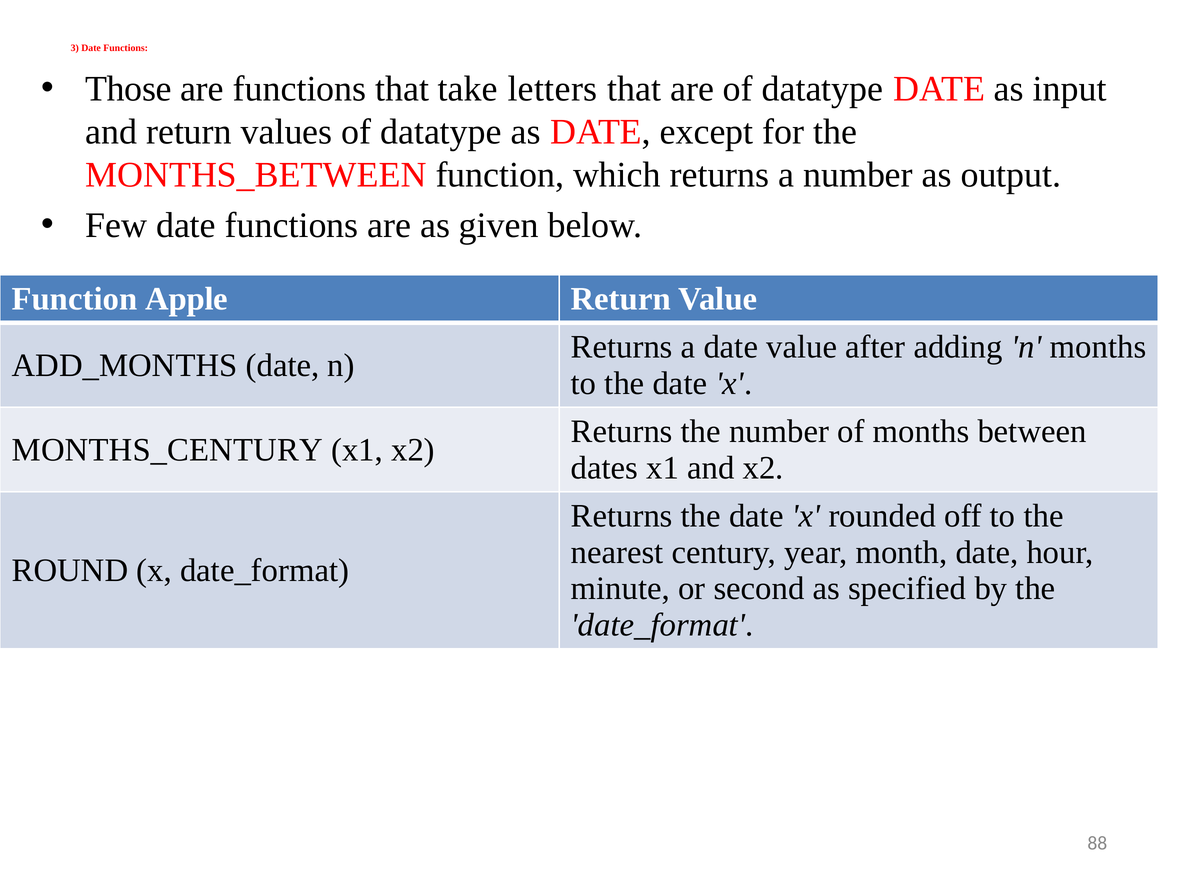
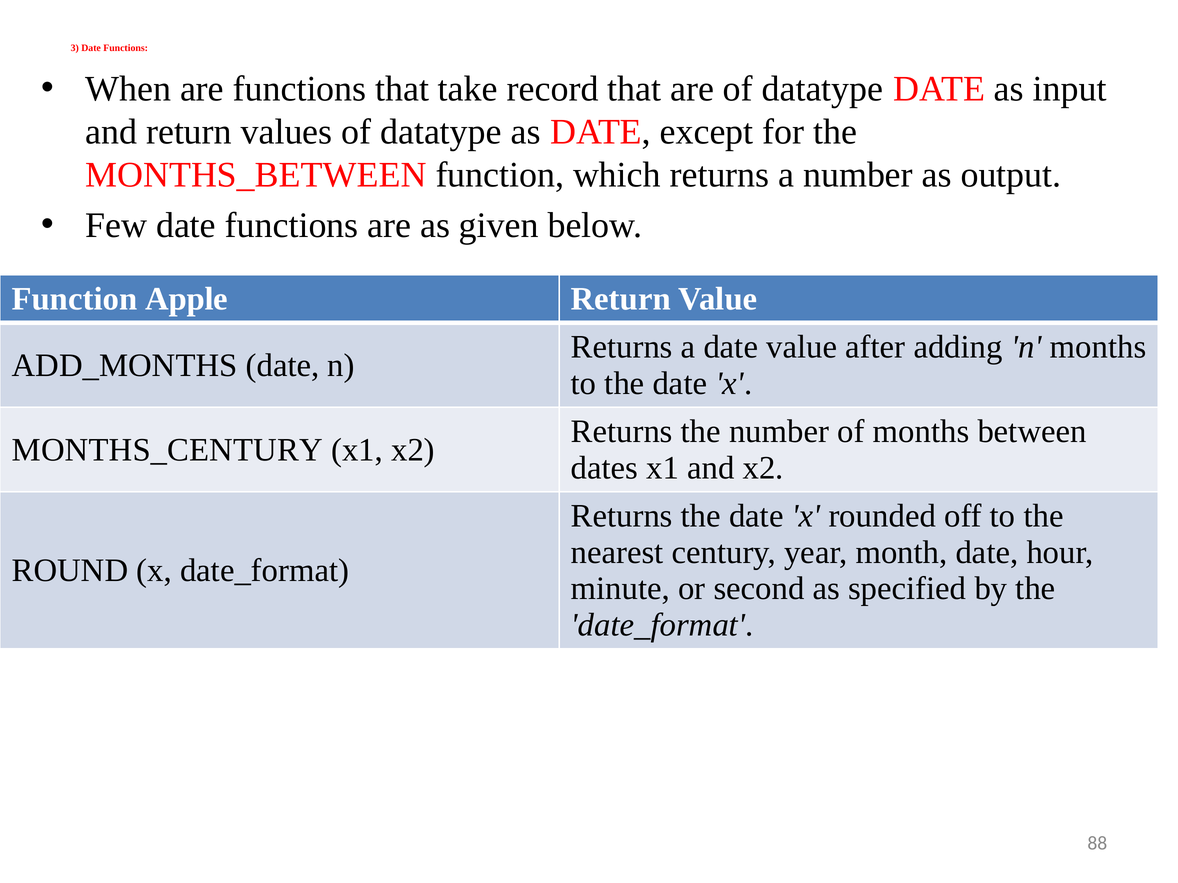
Those: Those -> When (128, 89)
letters: letters -> record (553, 89)
